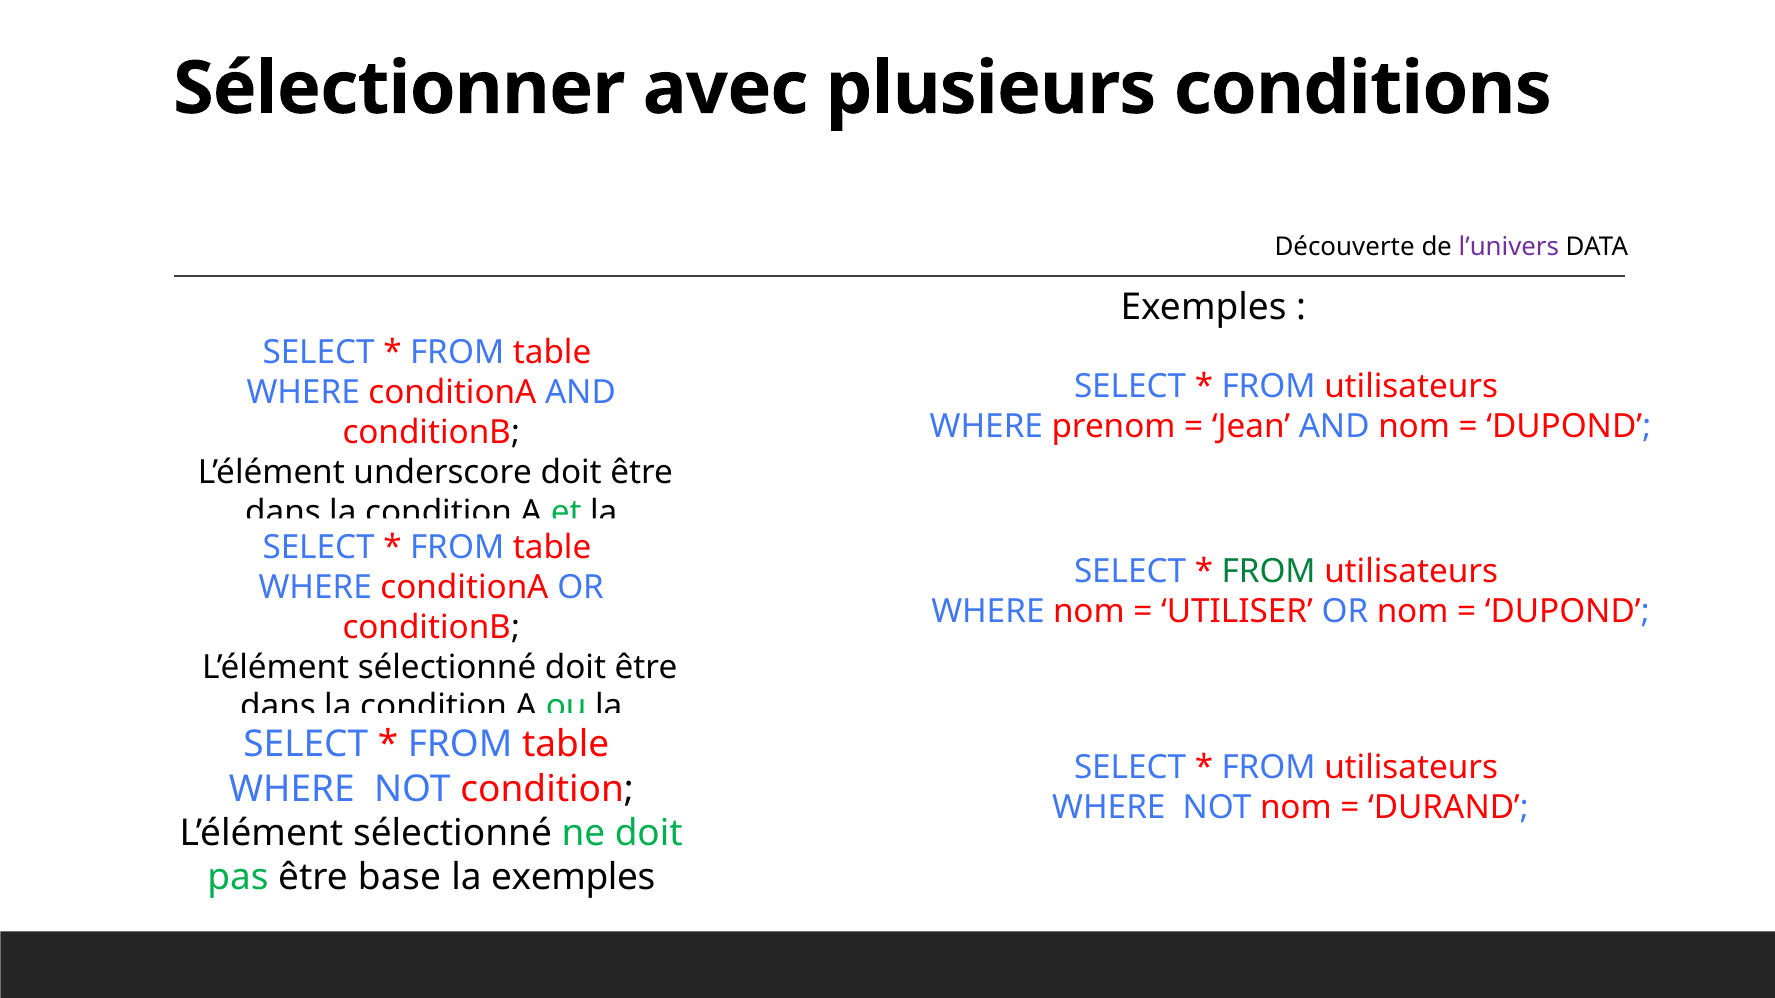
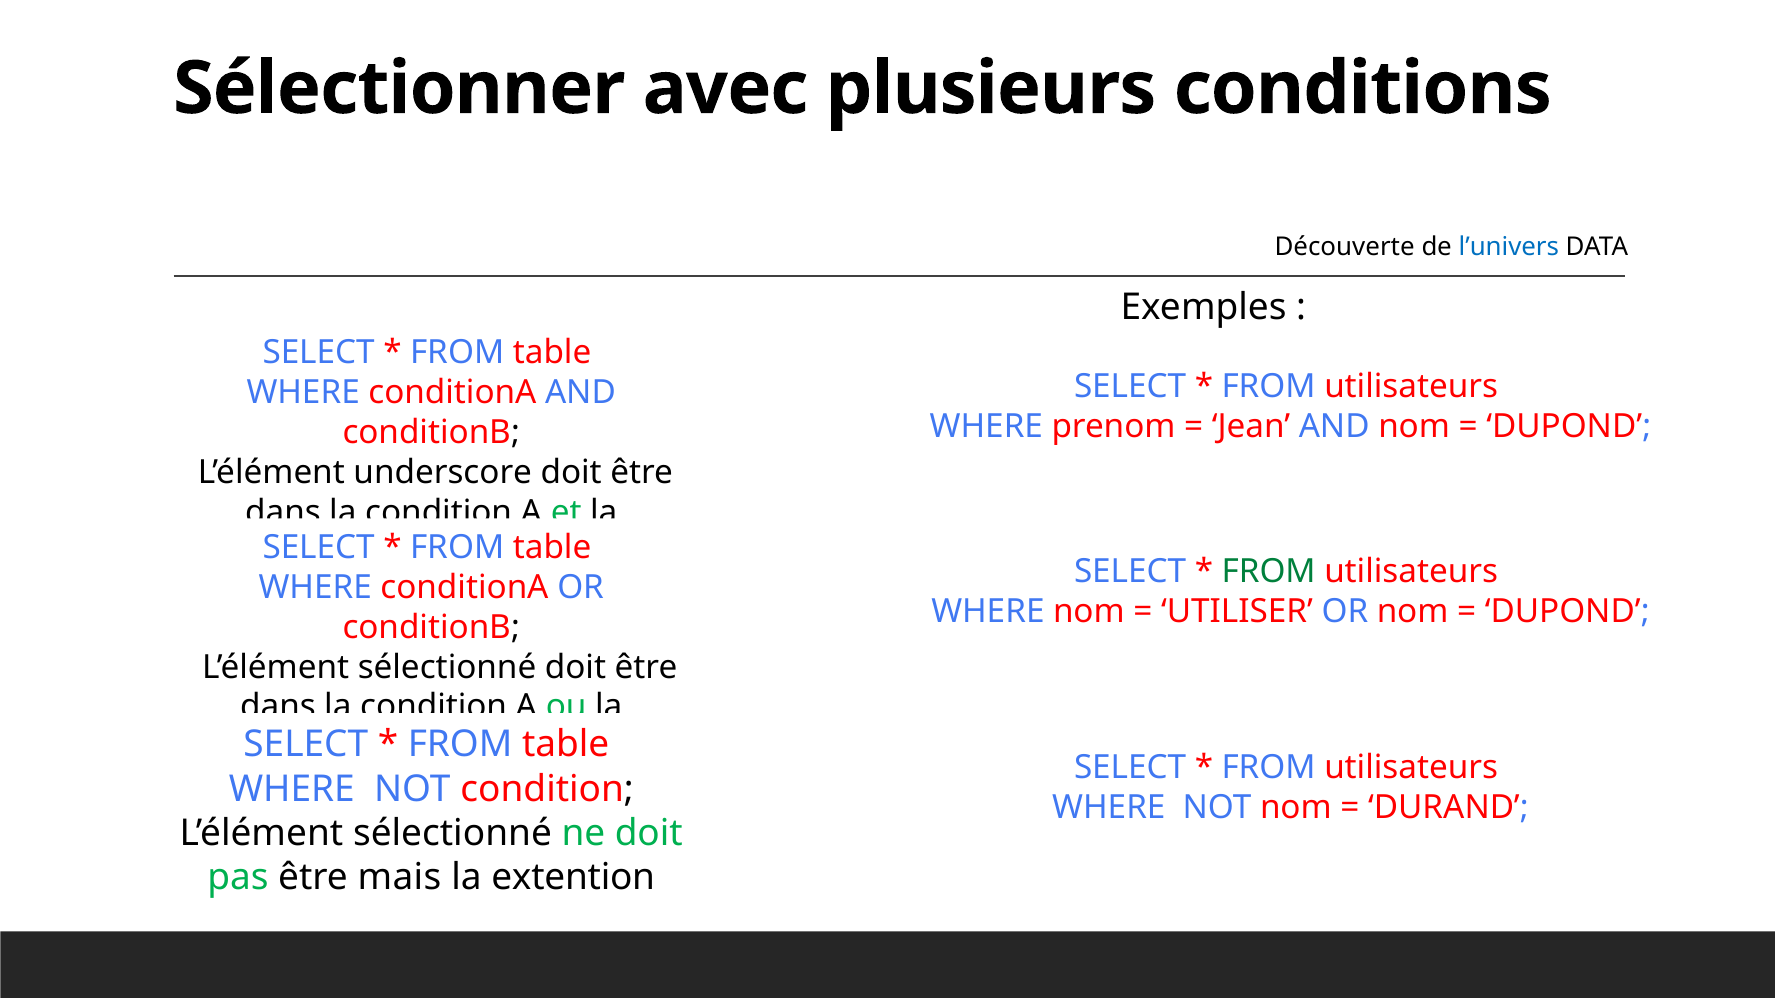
l’univers colour: purple -> blue (1509, 247)
base: base -> mais (399, 878)
la exemples: exemples -> extention (573, 878)
